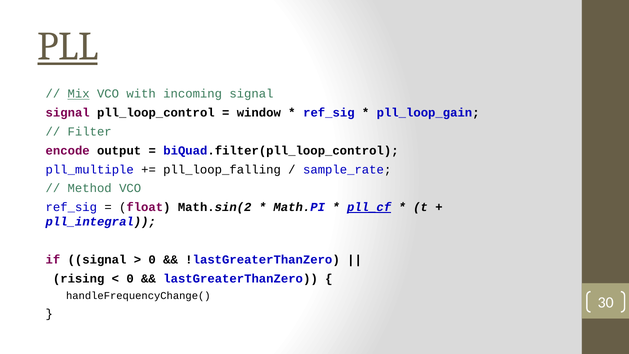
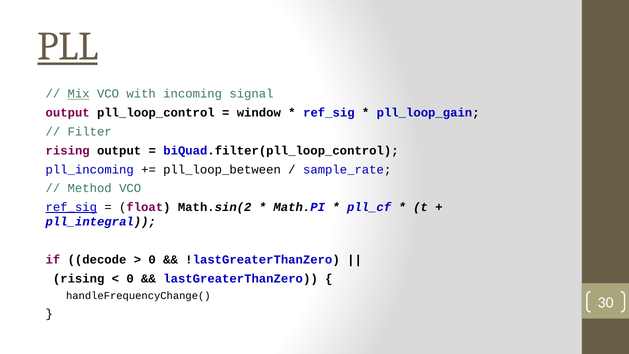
signal: signal -> output (68, 113)
encode: encode -> rising (68, 151)
pll_multiple: pll_multiple -> pll_incoming (90, 169)
pll_loop_falling: pll_loop_falling -> pll_loop_between (222, 169)
ref_sig underline: none -> present (71, 207)
pll_cf underline: present -> none (369, 207)
if signal: signal -> decode (97, 260)
